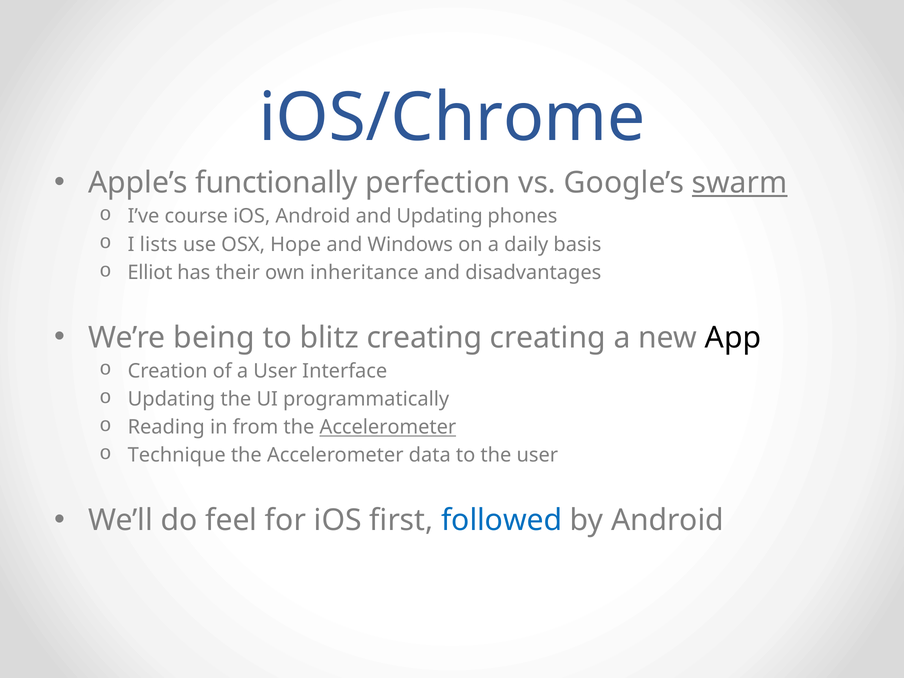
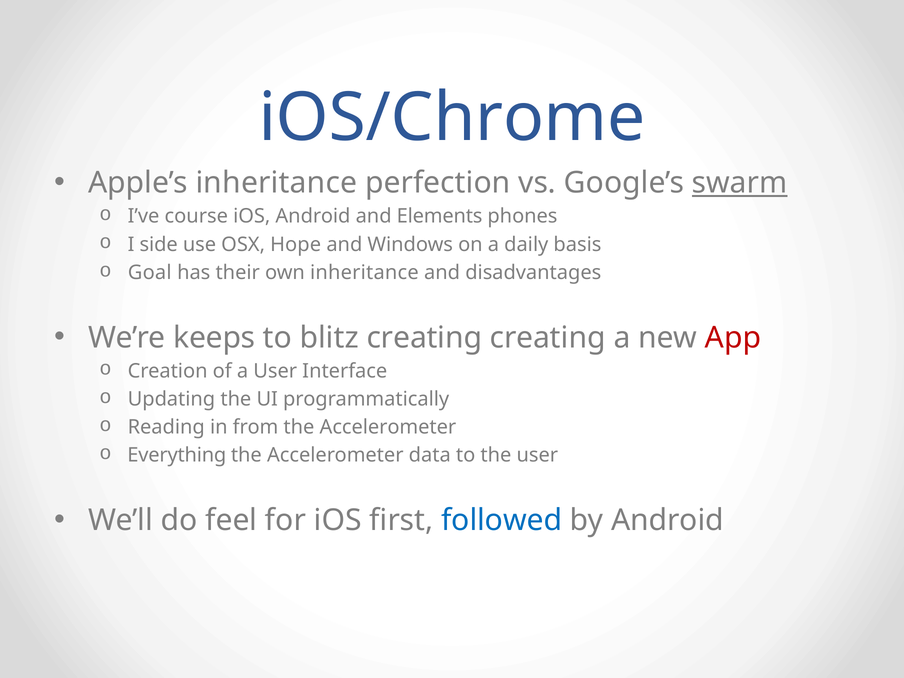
Apple’s functionally: functionally -> inheritance (276, 183)
and Updating: Updating -> Elements (440, 216)
lists: lists -> side (159, 244)
Elliot: Elliot -> Goal (150, 273)
being: being -> keeps (214, 338)
App colour: black -> red (733, 338)
Accelerometer underline: present -> none (388, 427)
Technique: Technique -> Everything (177, 455)
